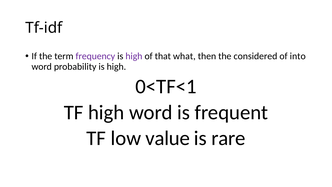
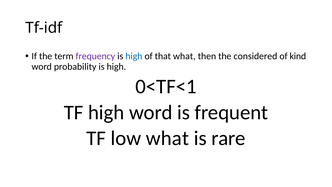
high colour: purple -> blue (134, 56)
into: into -> kind (298, 56)
low value: value -> what (167, 138)
